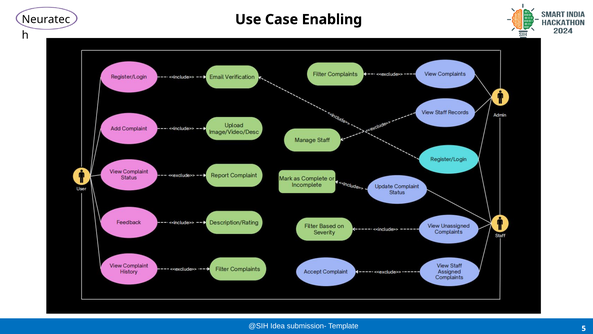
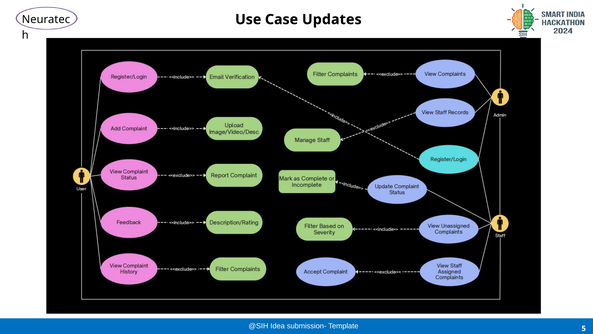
Enabling: Enabling -> Updates (332, 19)
